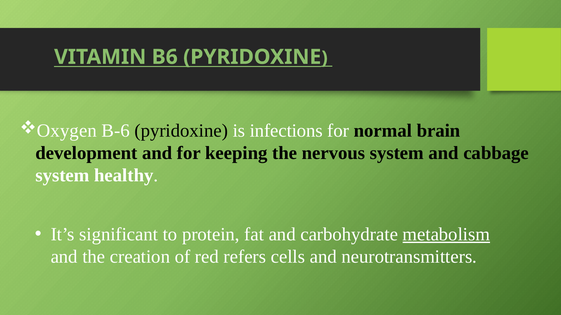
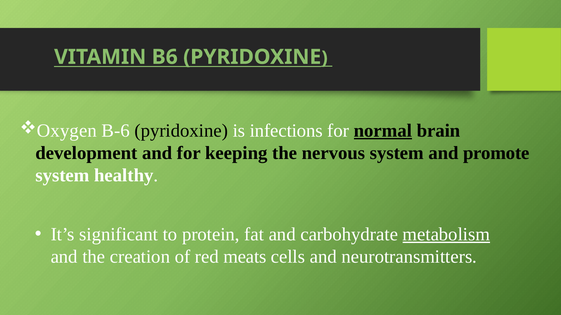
normal underline: none -> present (383, 131)
cabbage: cabbage -> promote (496, 153)
refers: refers -> meats (245, 257)
